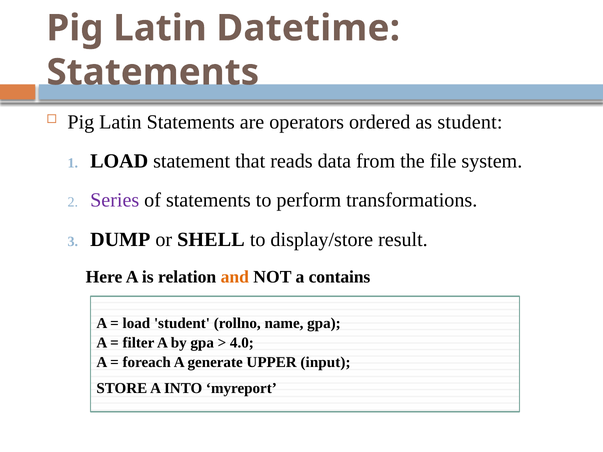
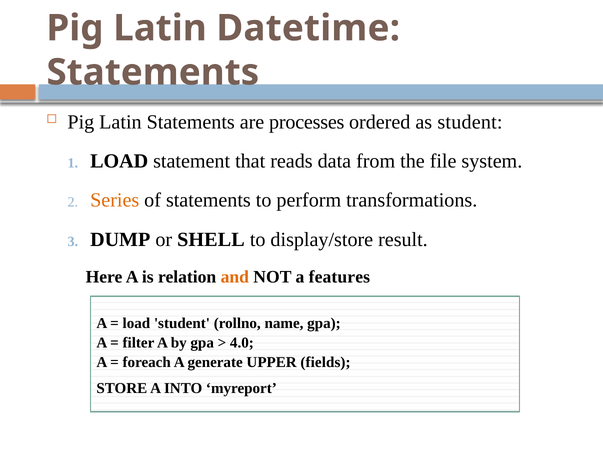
operators: operators -> processes (307, 122)
Series colour: purple -> orange (115, 200)
contains: contains -> features (339, 277)
input: input -> fields (326, 362)
